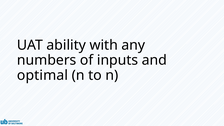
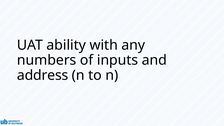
optimal: optimal -> address (43, 75)
